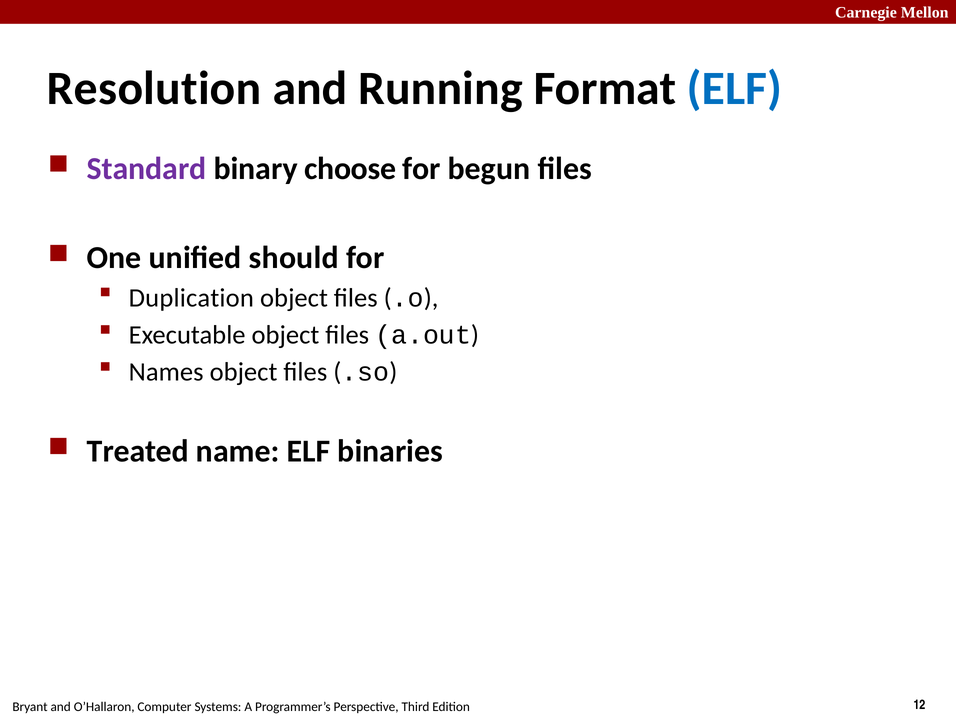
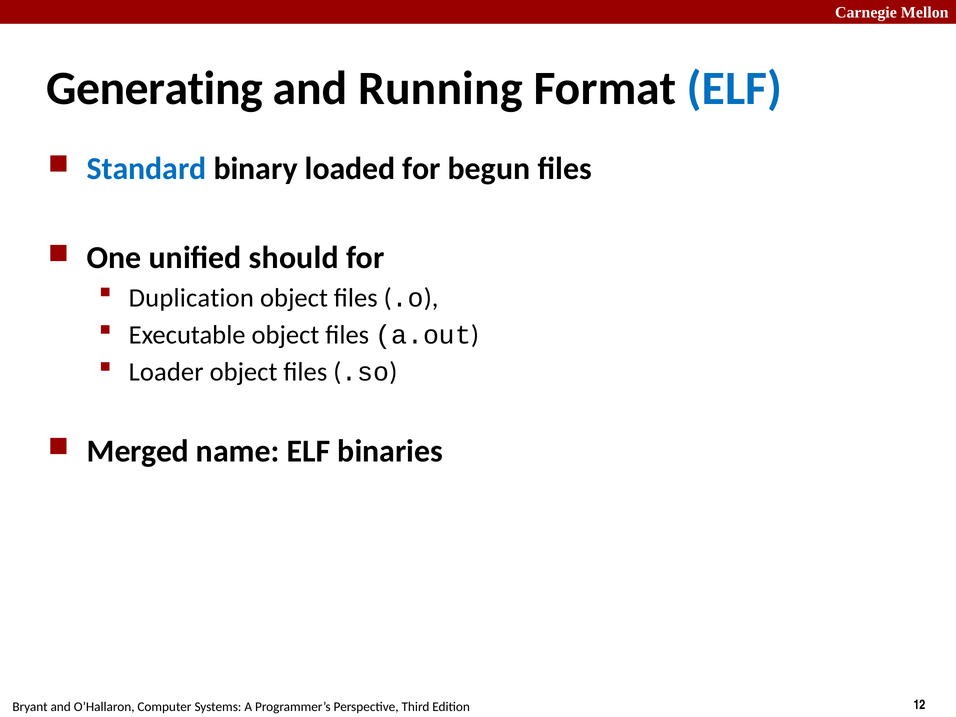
Resolution: Resolution -> Generating (155, 89)
Standard colour: purple -> blue (147, 169)
choose: choose -> loaded (350, 169)
Names: Names -> Loader (166, 372)
Treated: Treated -> Merged (138, 451)
